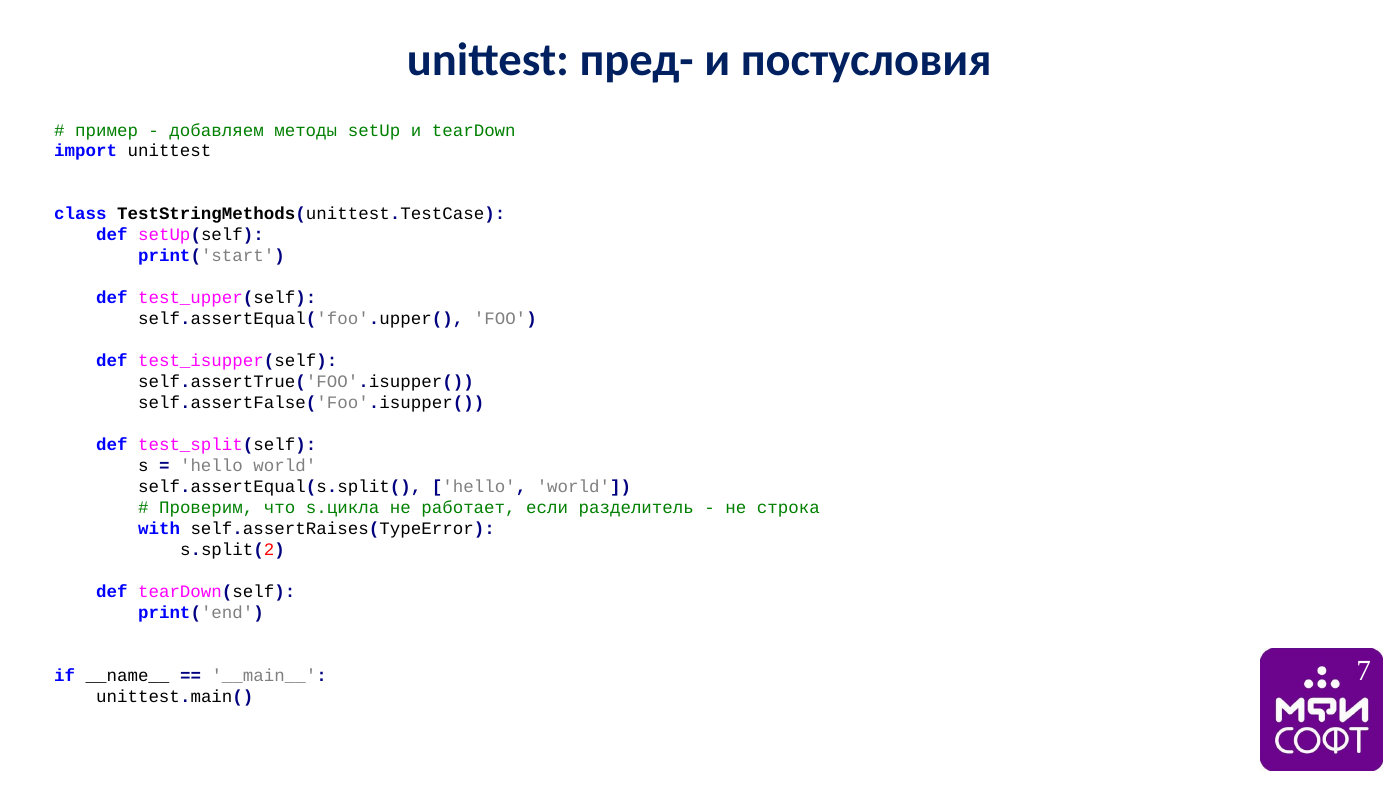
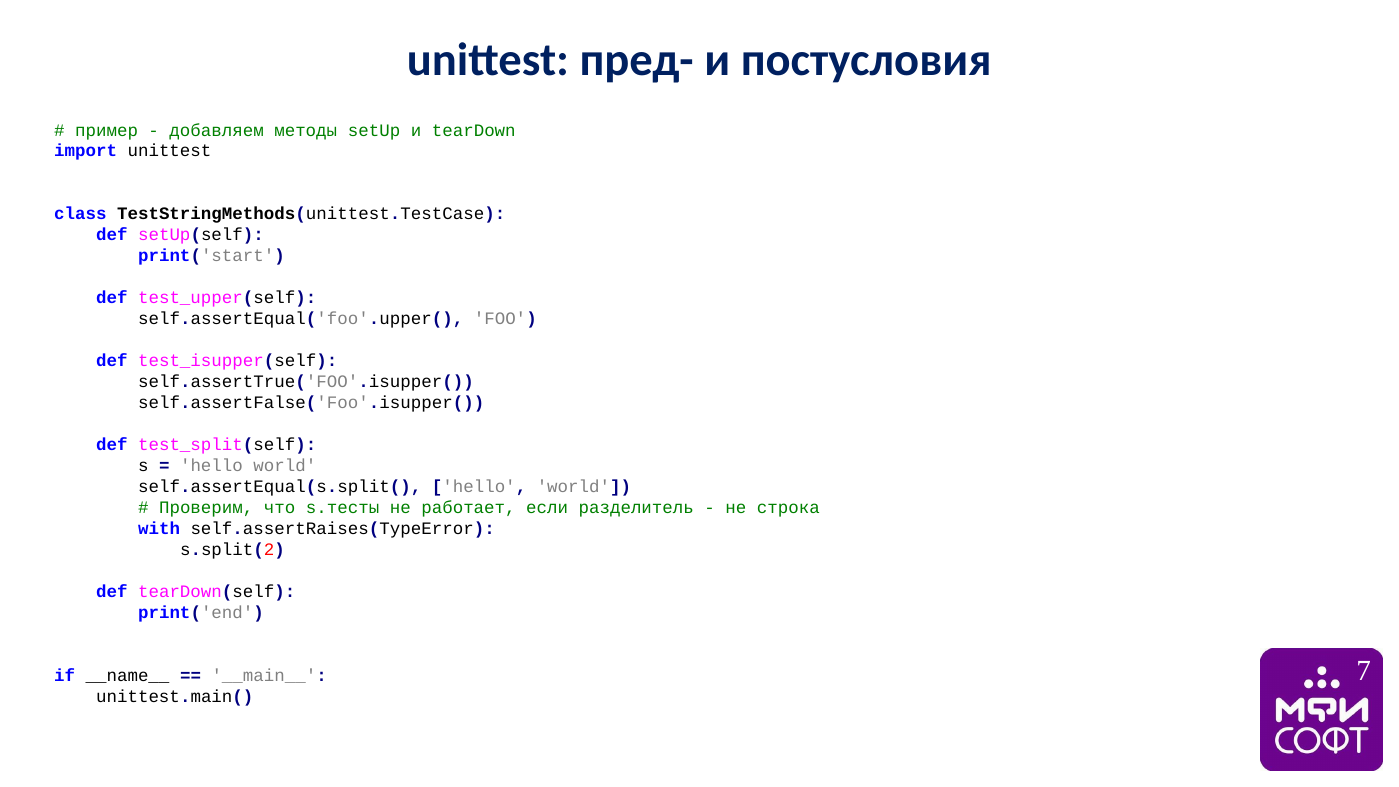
s.цикла: s.цикла -> s.тесты (343, 508)
